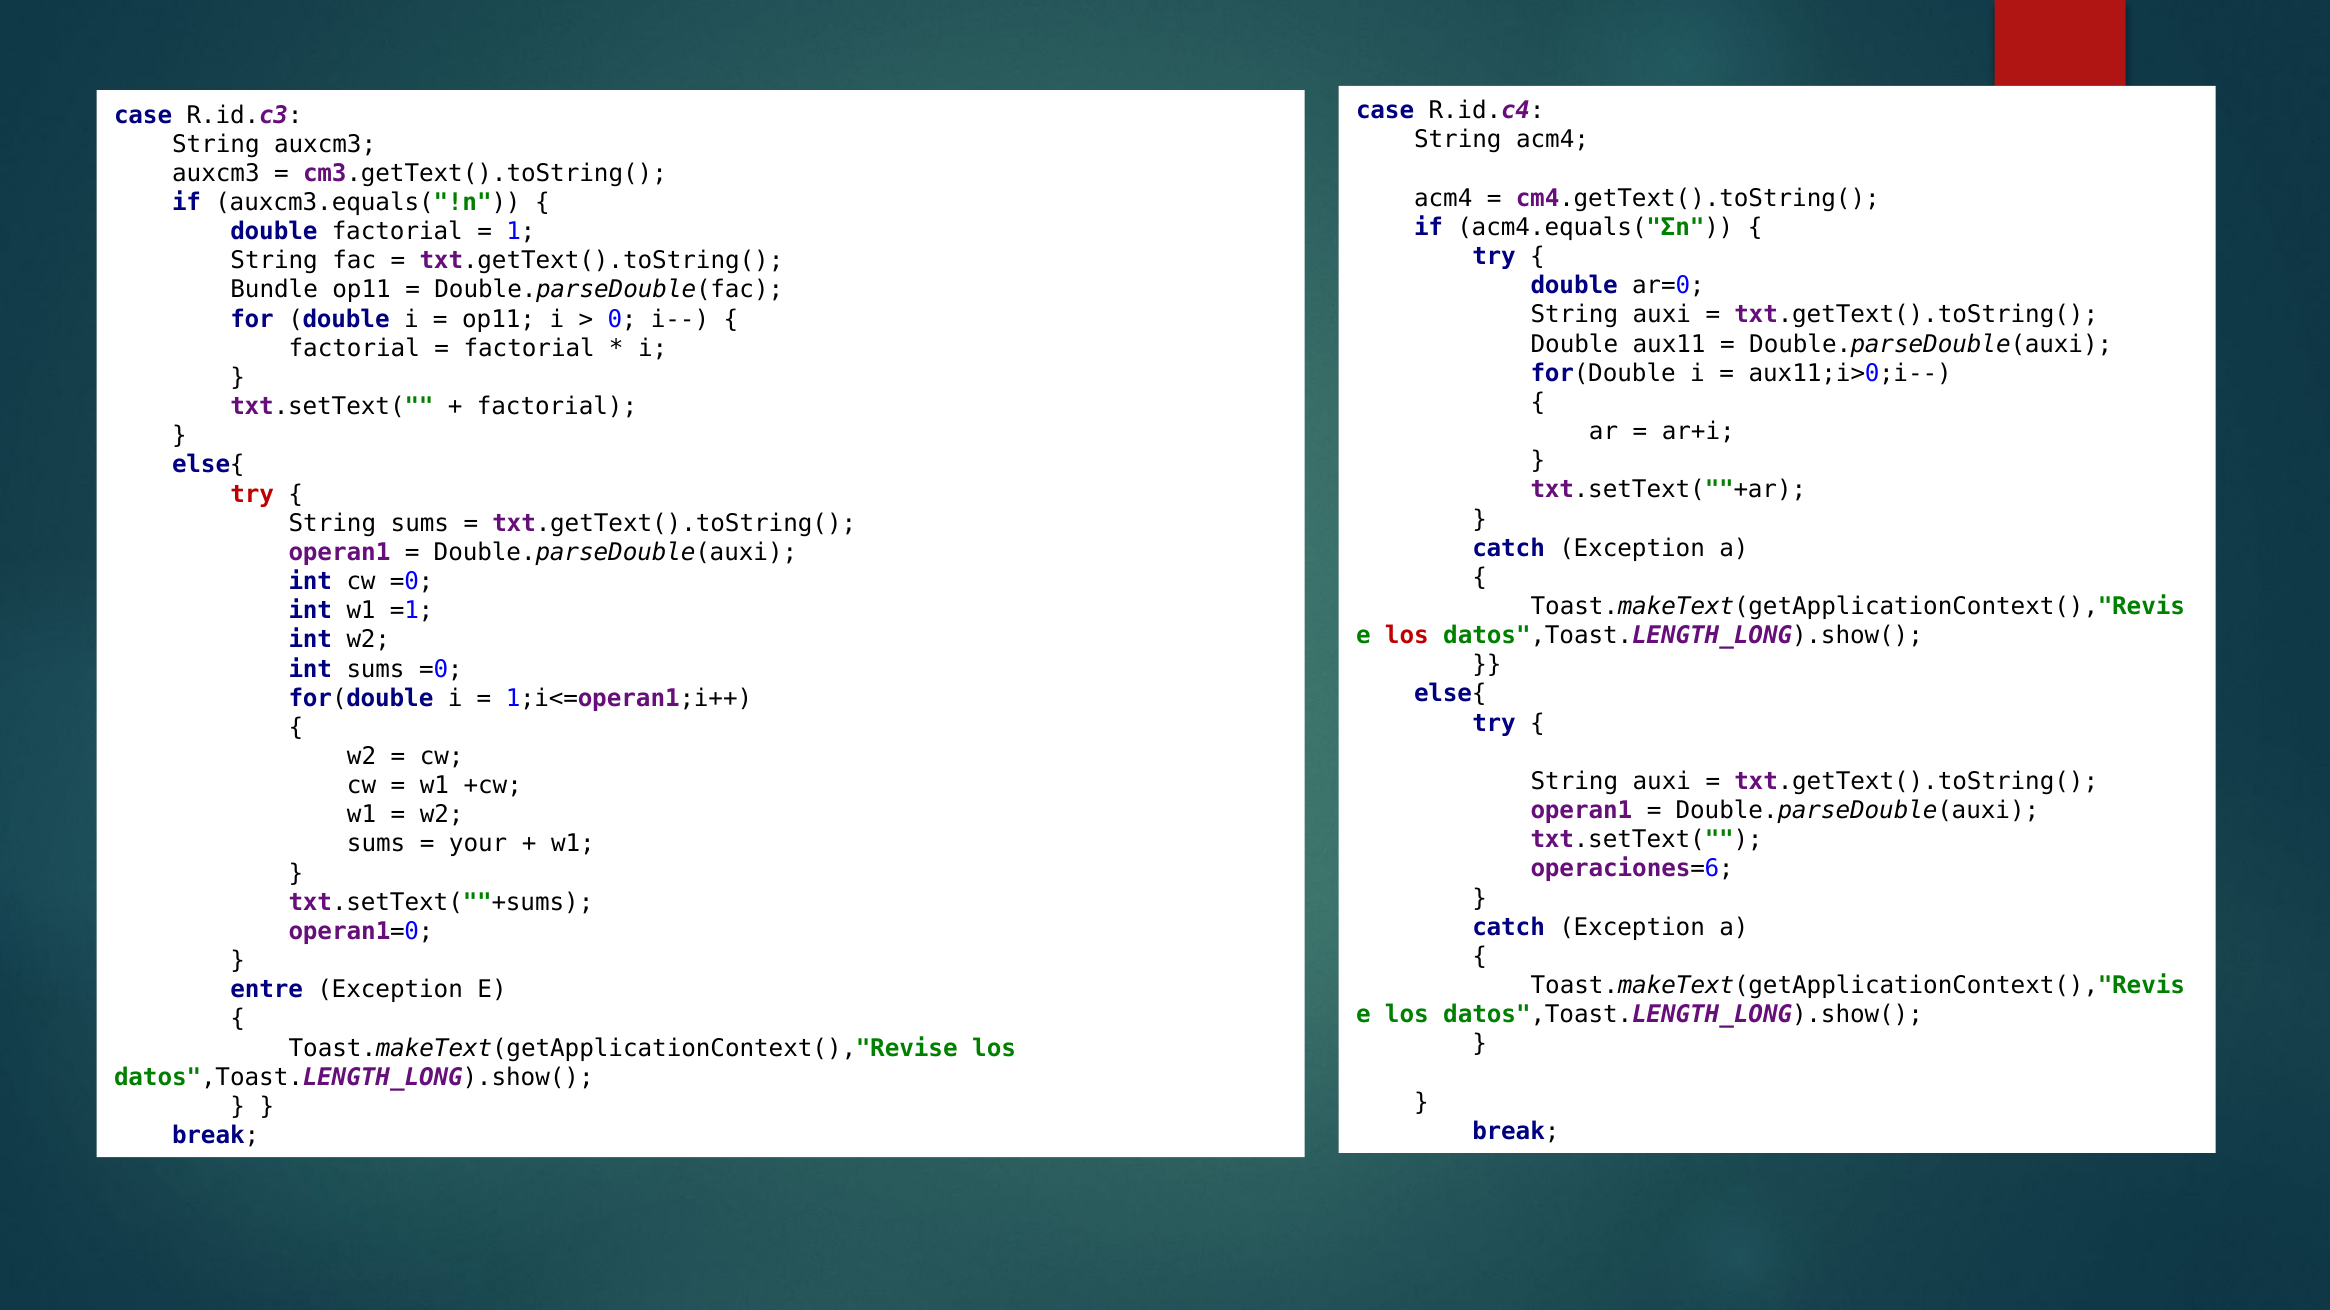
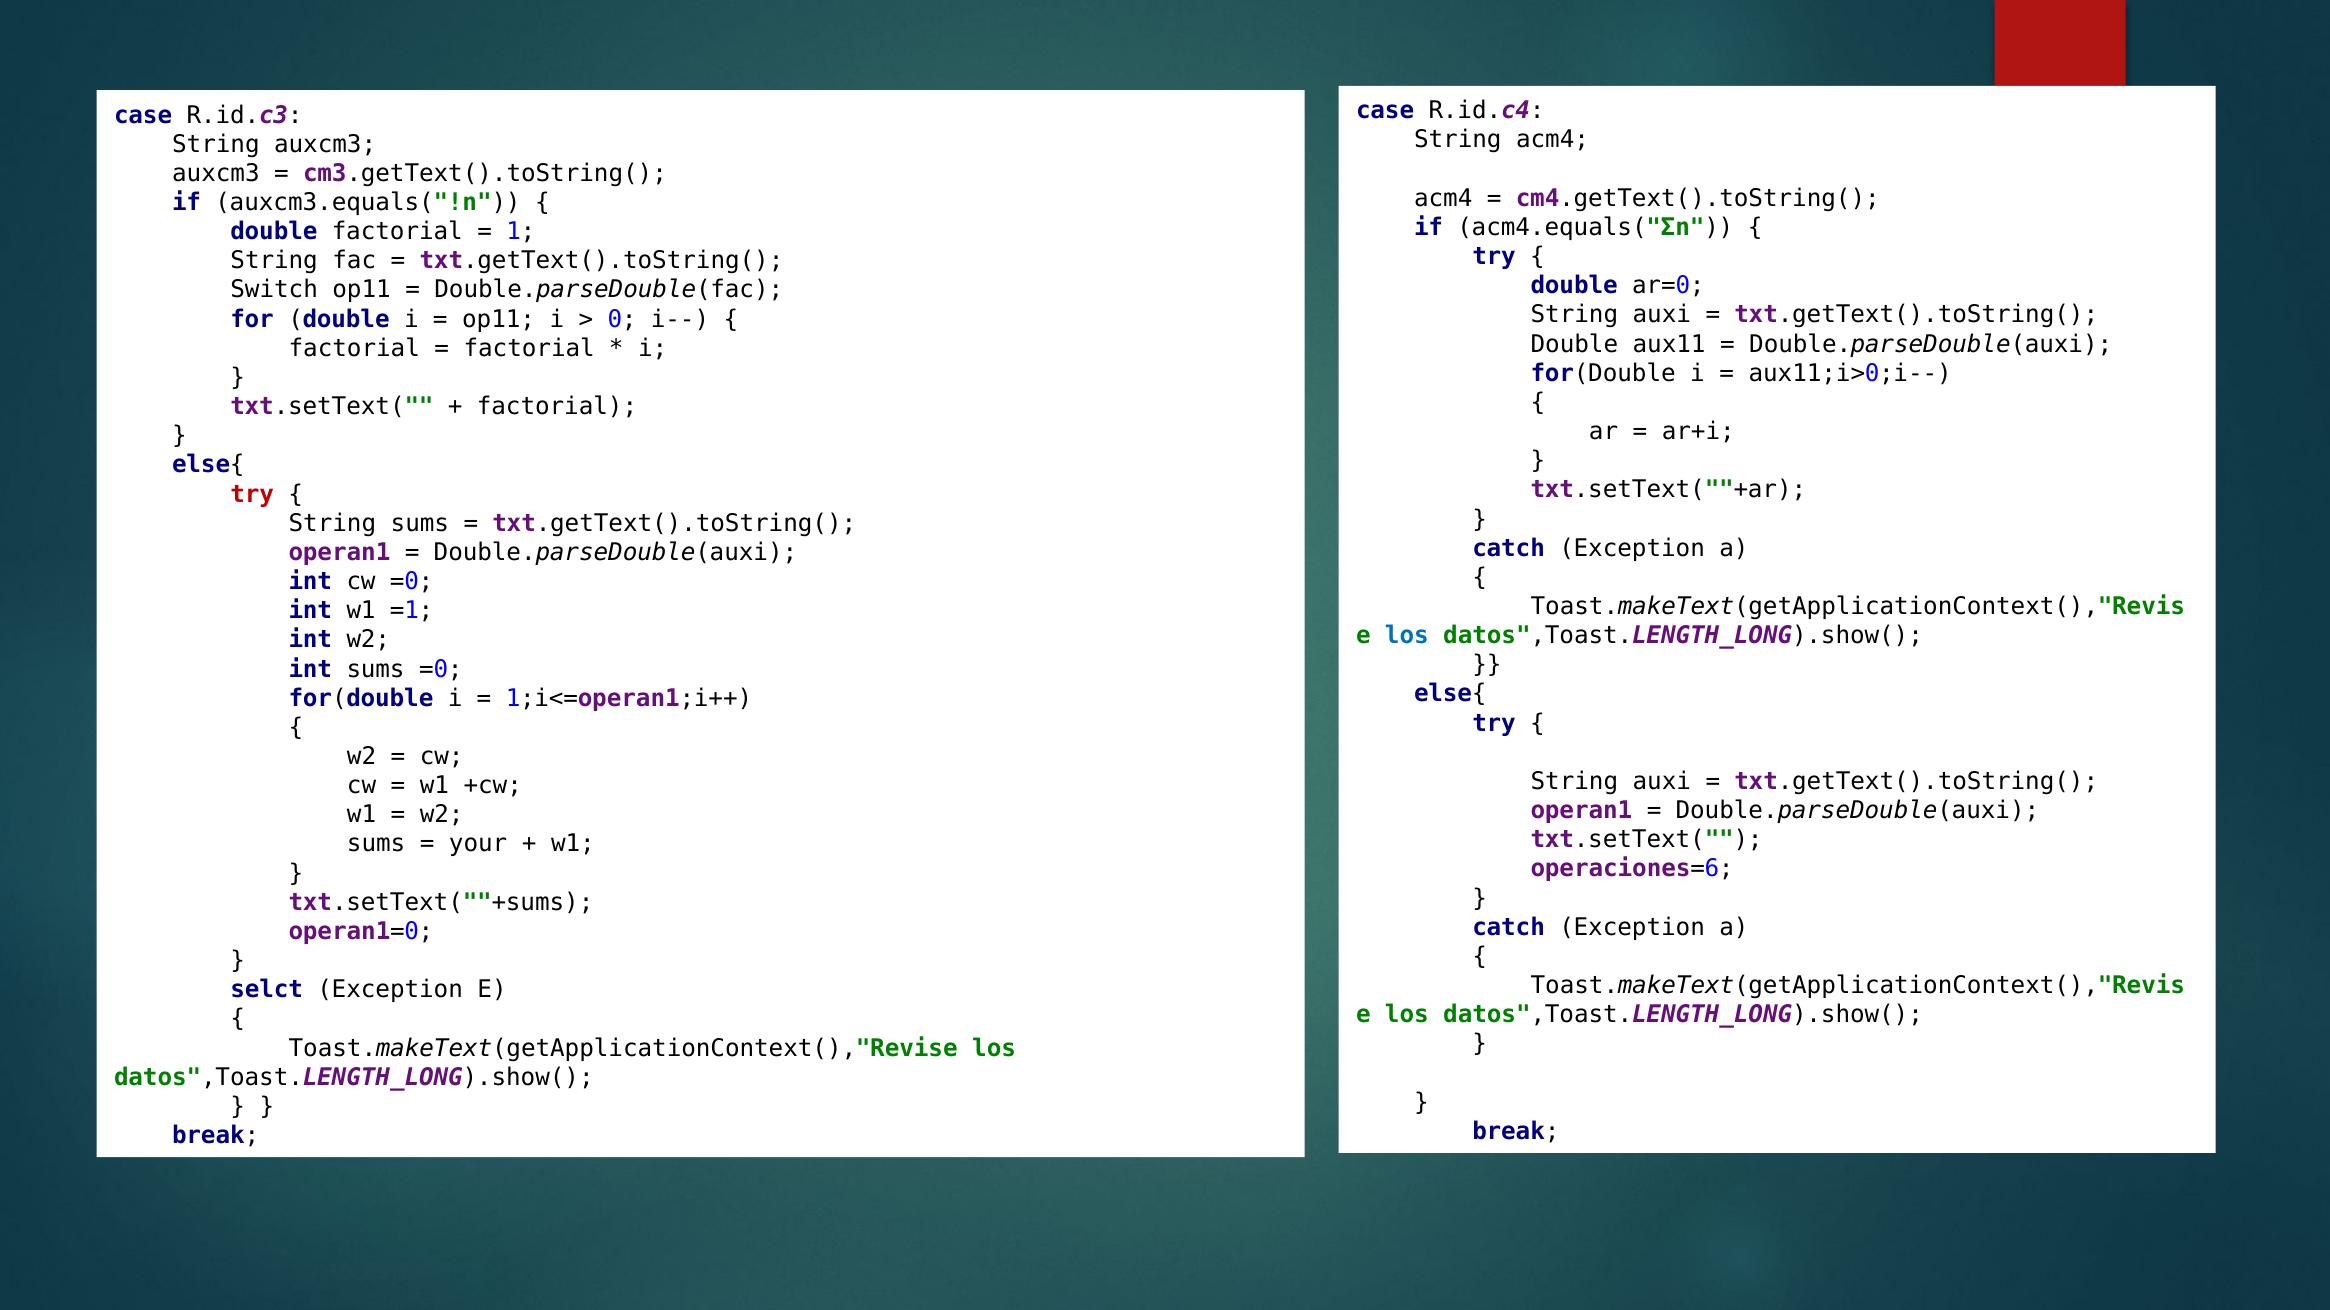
Bundle: Bundle -> Switch (274, 290)
los colour: red -> blue (1407, 636)
entre: entre -> selct (267, 990)
